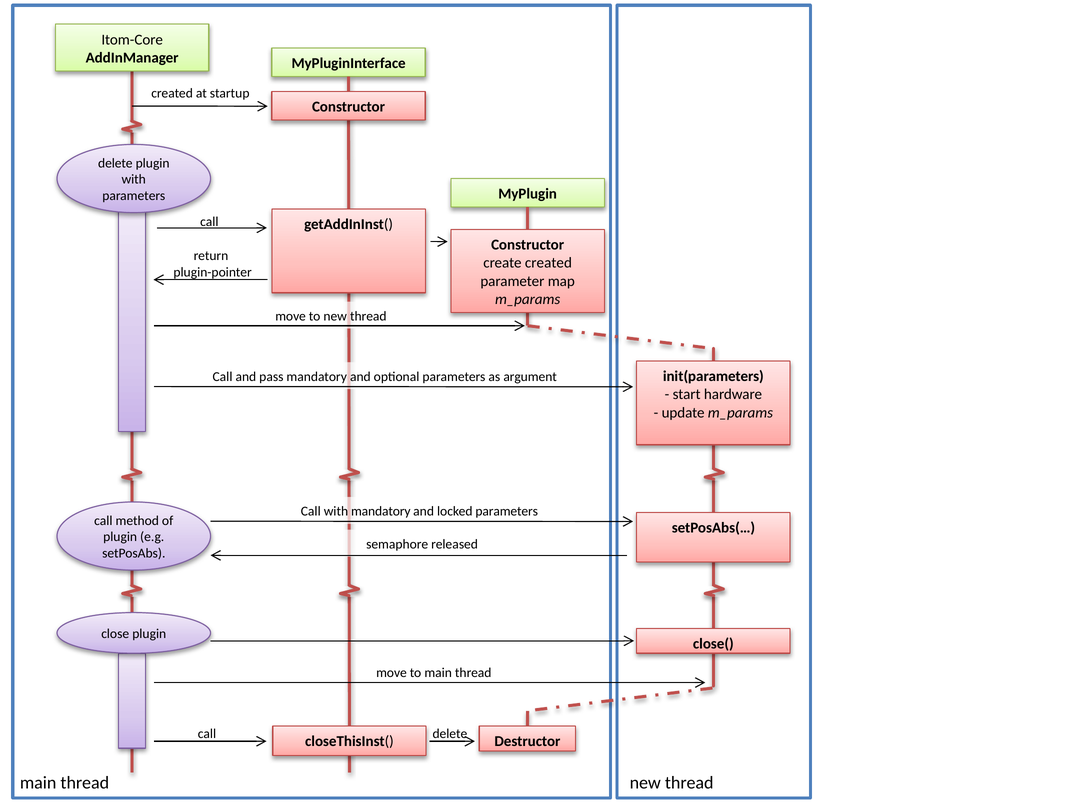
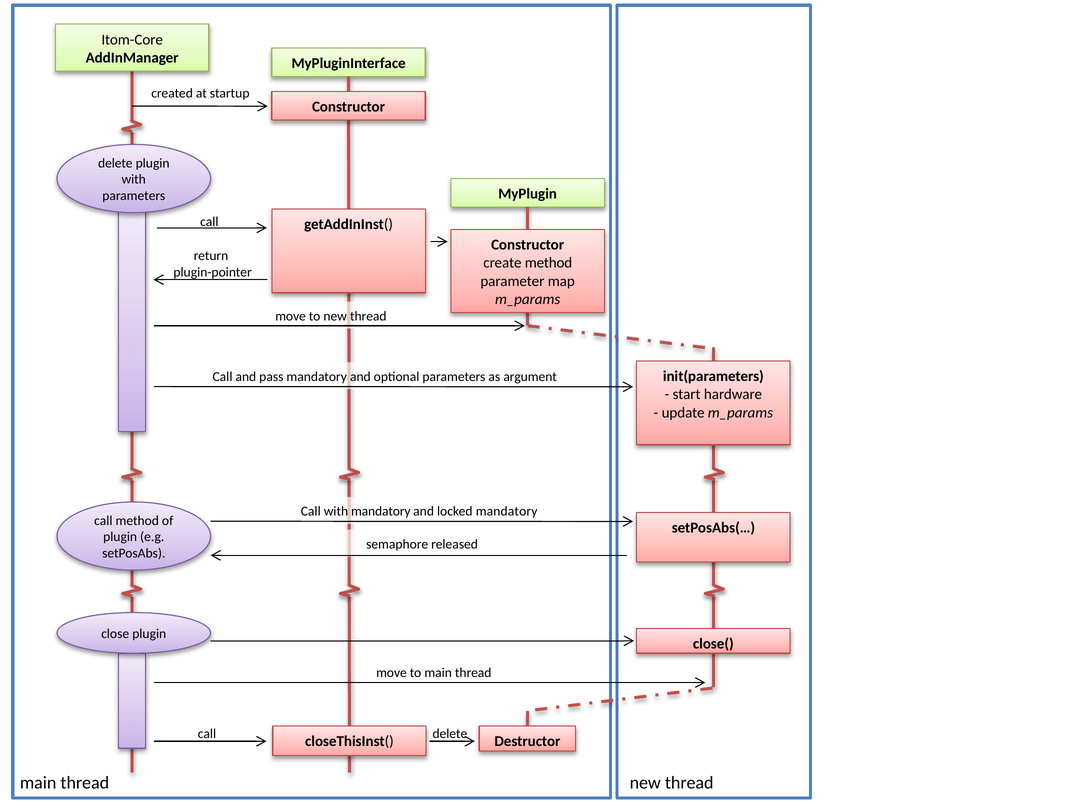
create created: created -> method (549, 263)
locked parameters: parameters -> mandatory (507, 511)
